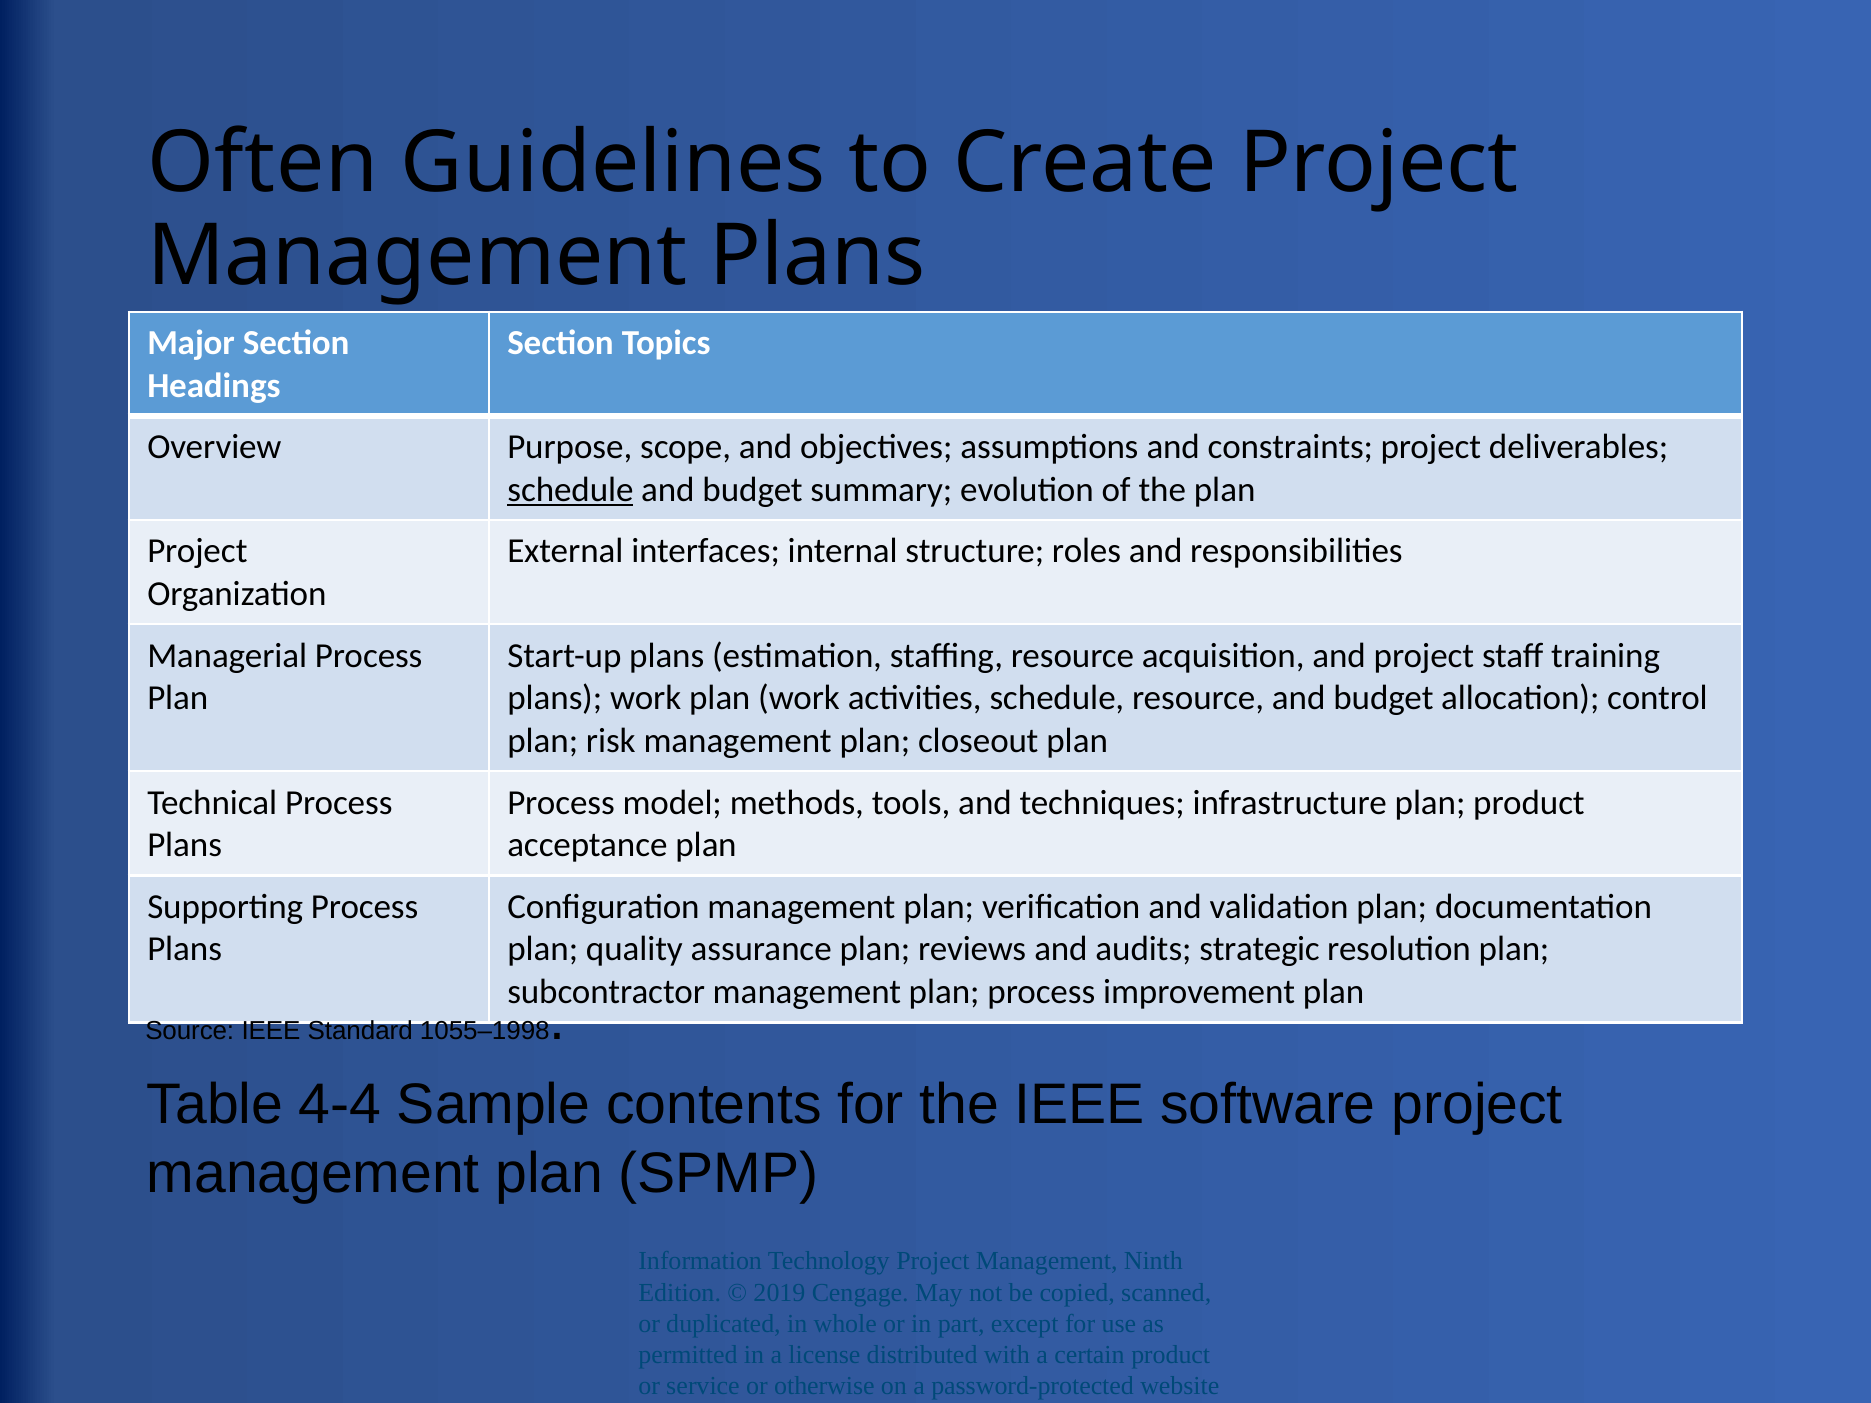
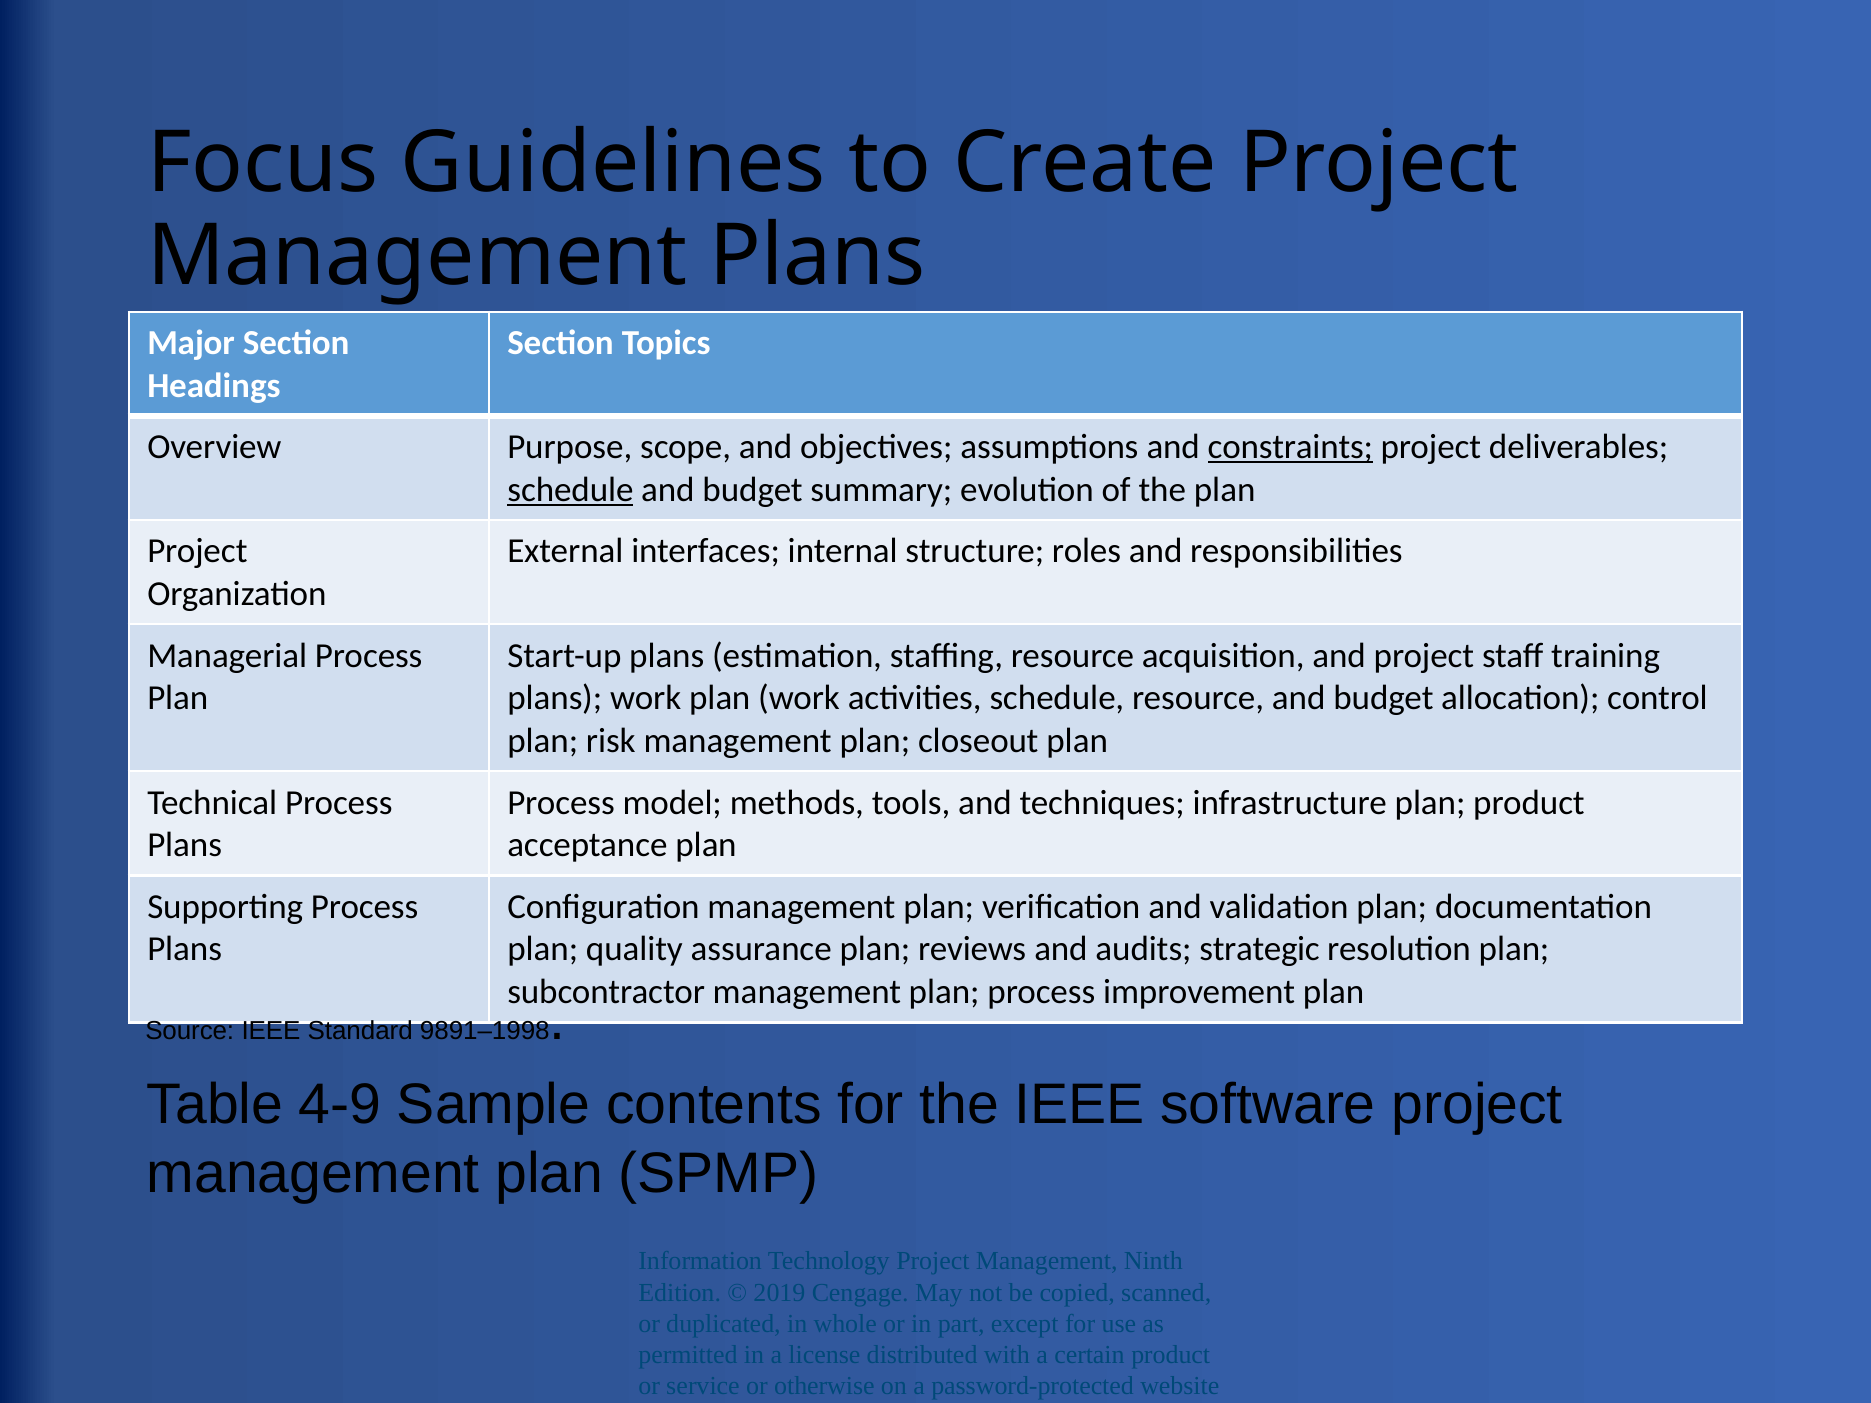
Often: Often -> Focus (263, 163)
constraints underline: none -> present (1290, 447)
1055–1998: 1055–1998 -> 9891–1998 (485, 1031)
4-4: 4-4 -> 4-9 (340, 1105)
